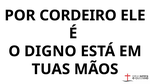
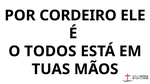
DIGNO: DIGNO -> TODOS (50, 52)
